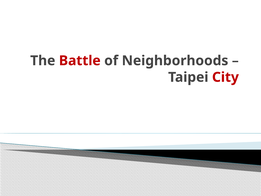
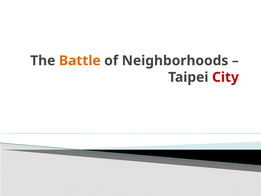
Battle colour: red -> orange (80, 61)
